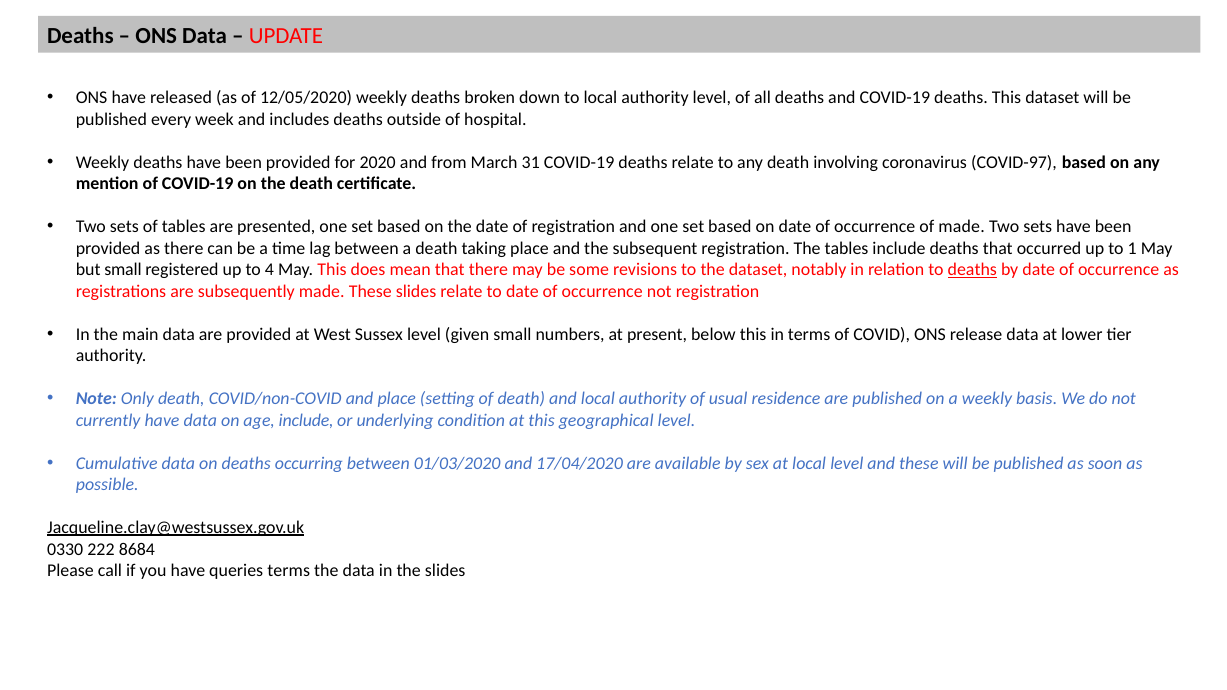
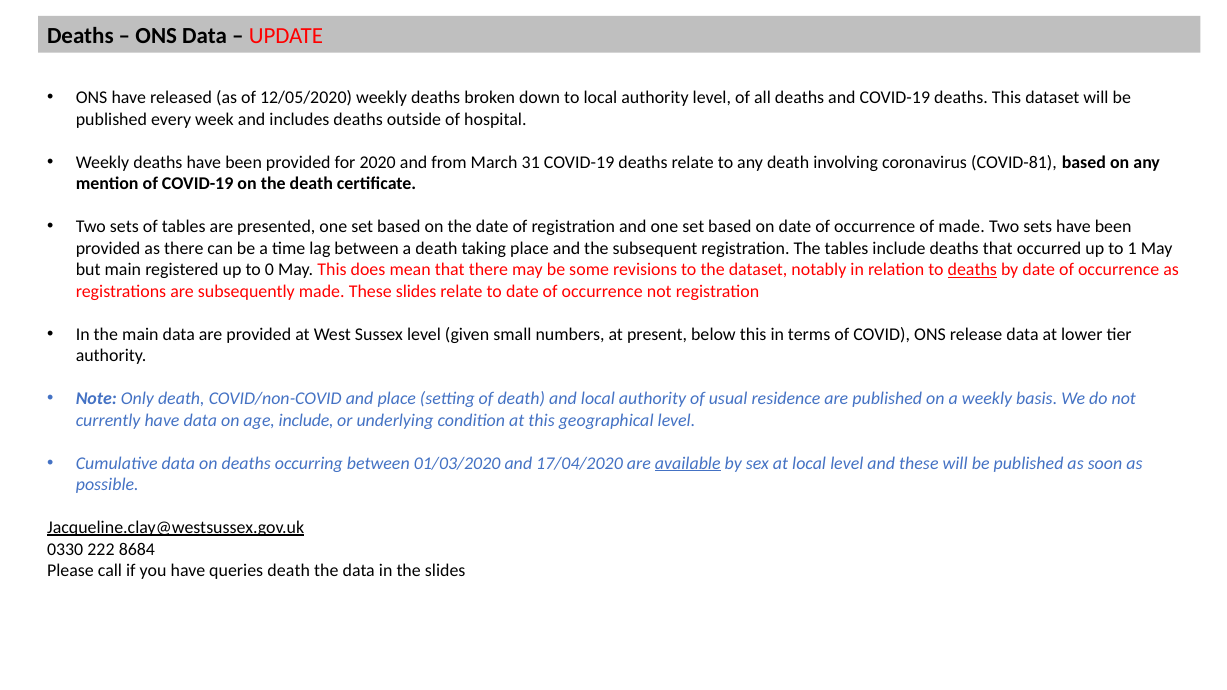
COVID-97: COVID-97 -> COVID-81 (1014, 162)
but small: small -> main (123, 270)
4: 4 -> 0 (269, 270)
available underline: none -> present (688, 463)
queries terms: terms -> death (289, 571)
